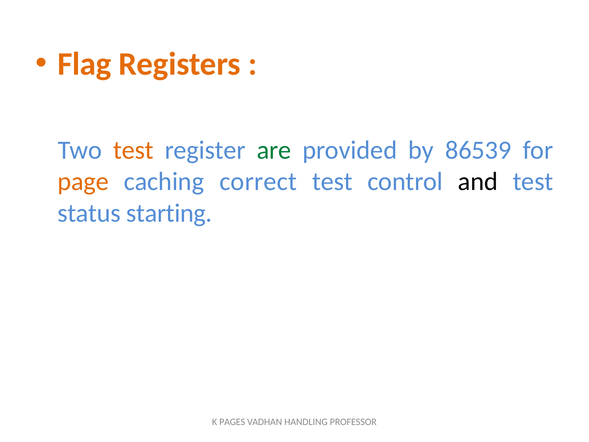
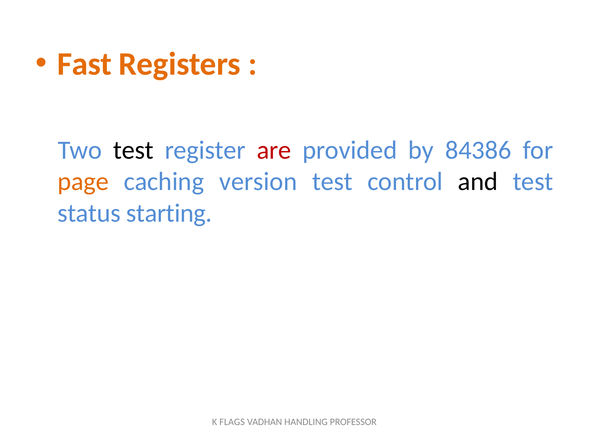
Flag: Flag -> Fast (84, 64)
test colour: orange -> black (133, 150)
are colour: green -> red (274, 150)
86539: 86539 -> 84386 (478, 150)
correct: correct -> version (258, 181)
PAGES: PAGES -> FLAGS (232, 422)
